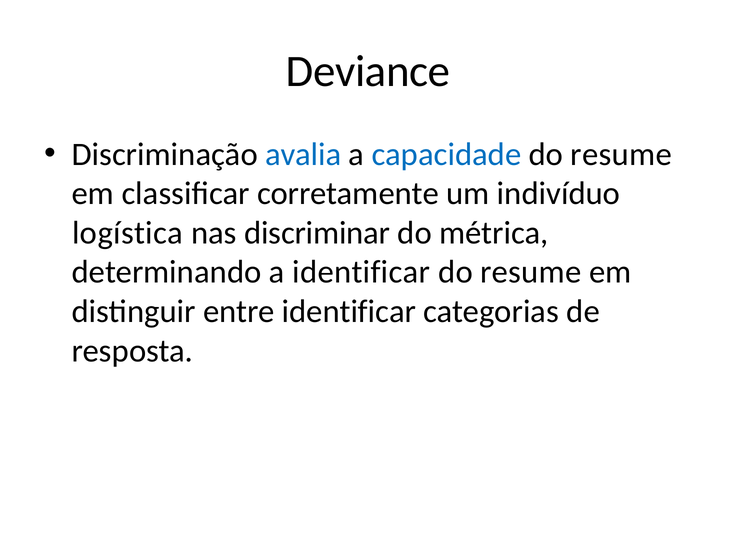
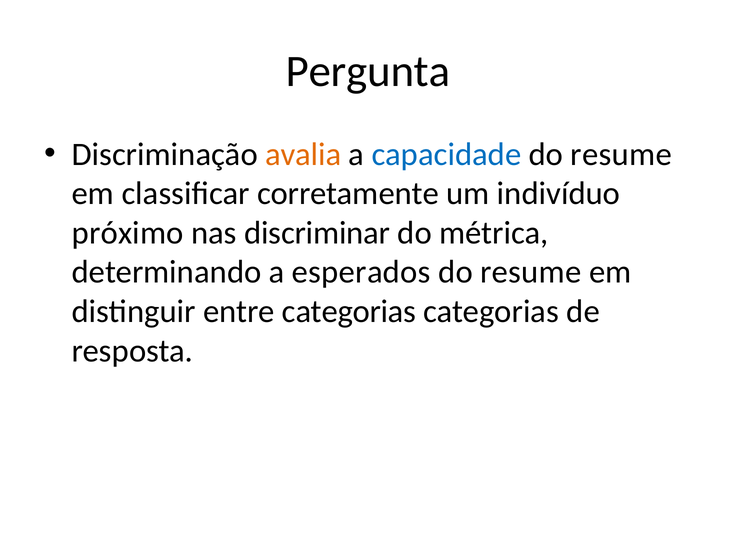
Deviance: Deviance -> Pergunta (368, 71)
avalia colour: blue -> orange (303, 154)
logística: logística -> próximo (128, 233)
a identificar: identificar -> esperados (361, 272)
entre identificar: identificar -> categorias (349, 311)
